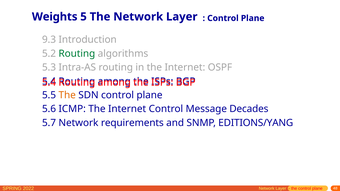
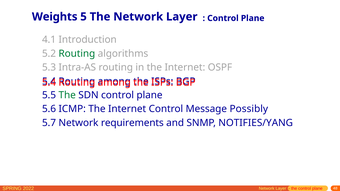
9.3: 9.3 -> 4.1 (49, 40)
The colour: orange -> green (67, 95)
Decades: Decades -> Possibly (249, 109)
EDITIONS/YANG: EDITIONS/YANG -> NOTIFIES/YANG (256, 123)
